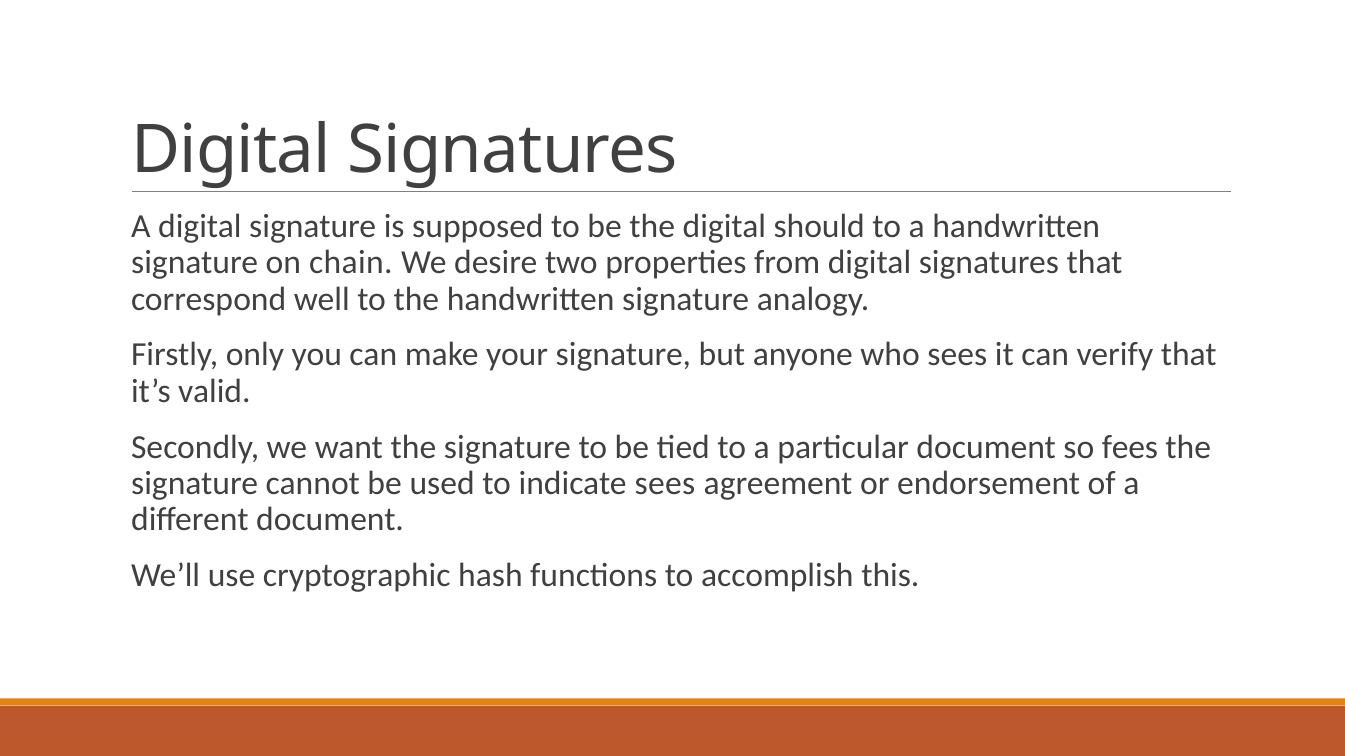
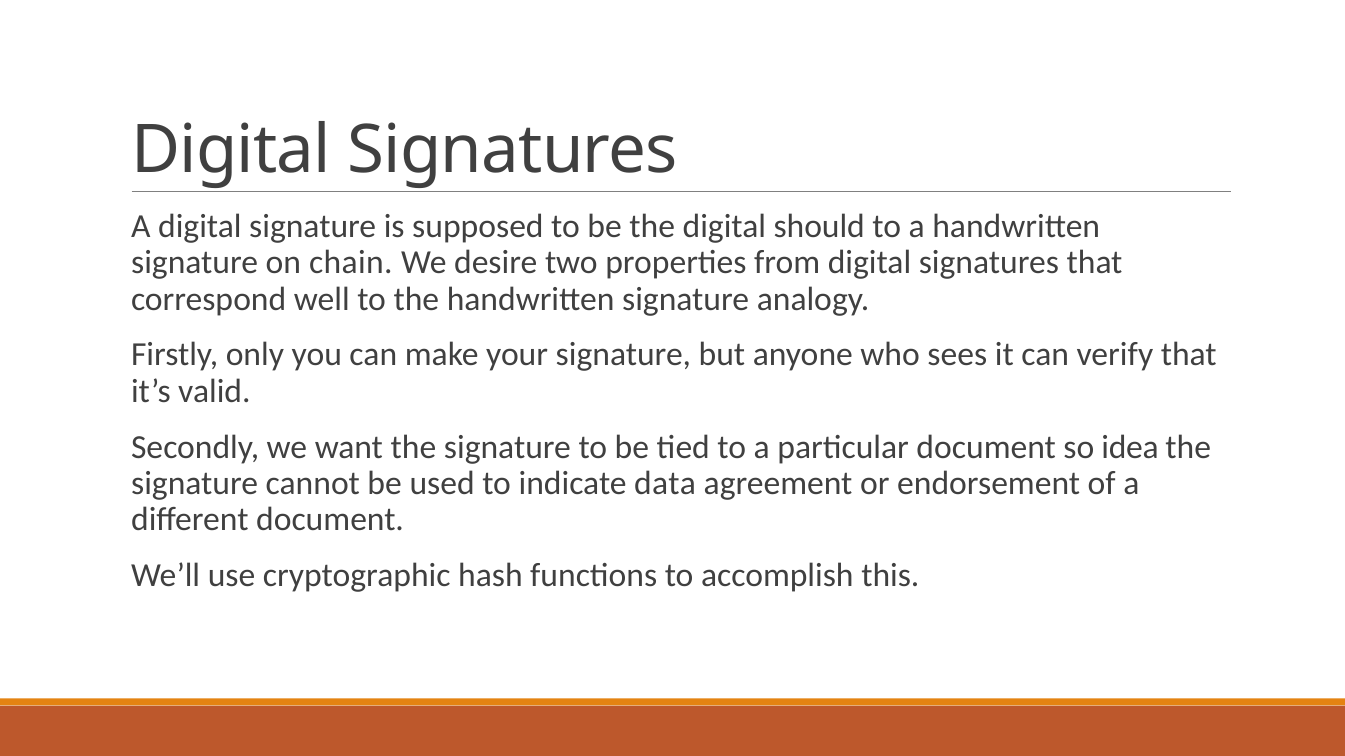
fees: fees -> idea (1130, 447)
indicate sees: sees -> data (665, 484)
